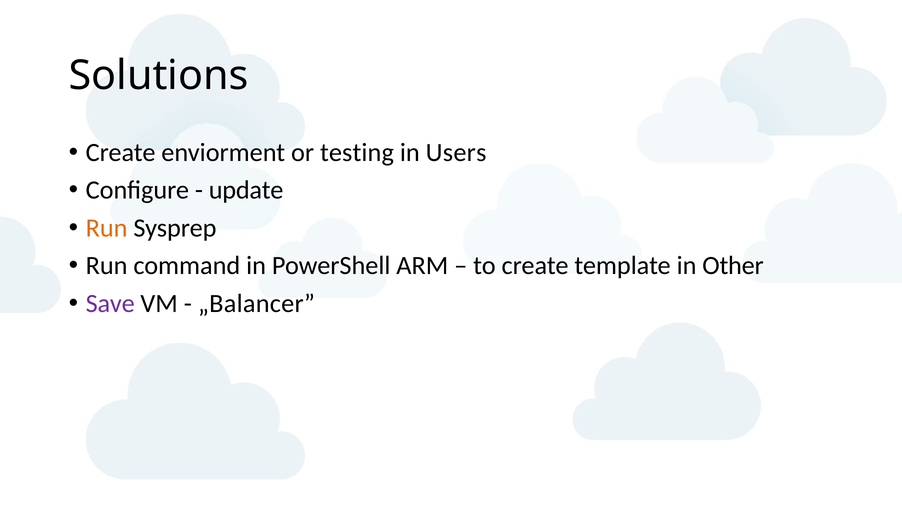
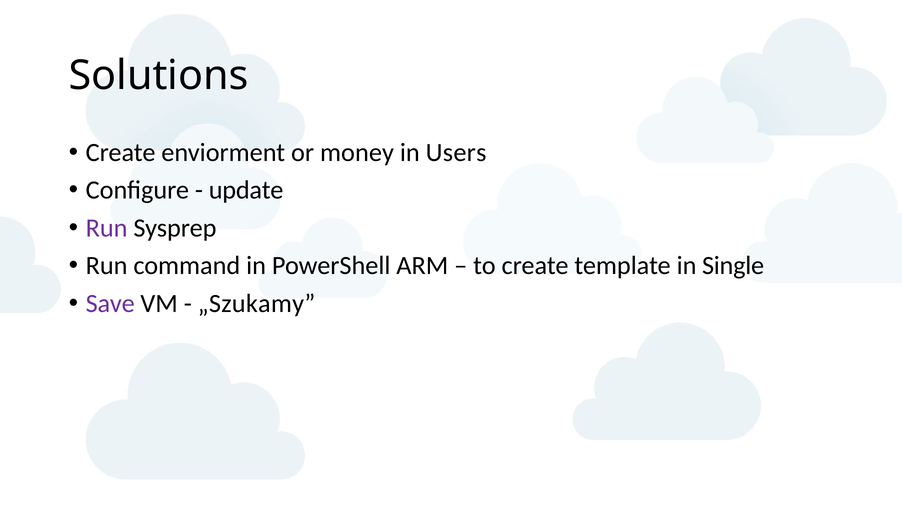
testing: testing -> money (357, 153)
Run colour: orange -> purple (107, 228)
Other: Other -> Single (733, 266)
„Balancer: „Balancer -> „Szukamy (256, 304)
